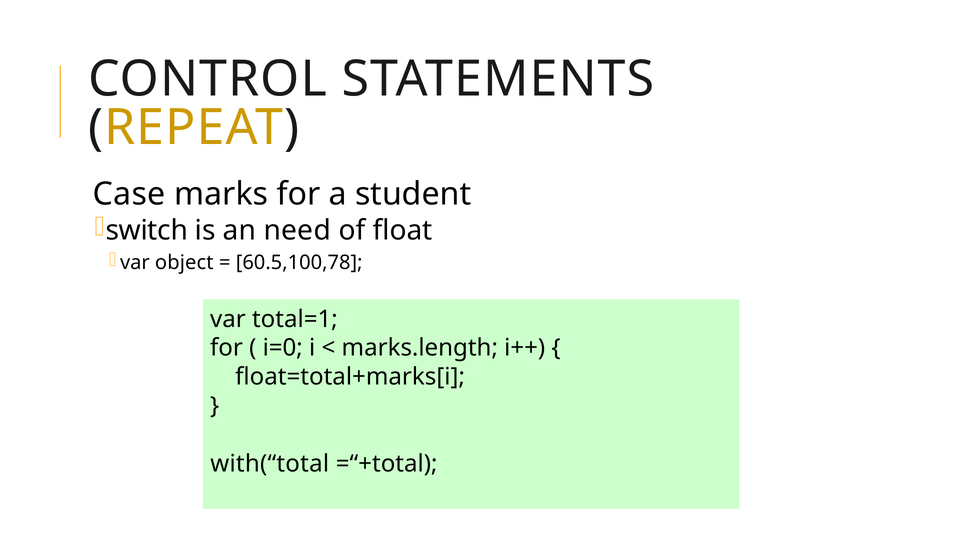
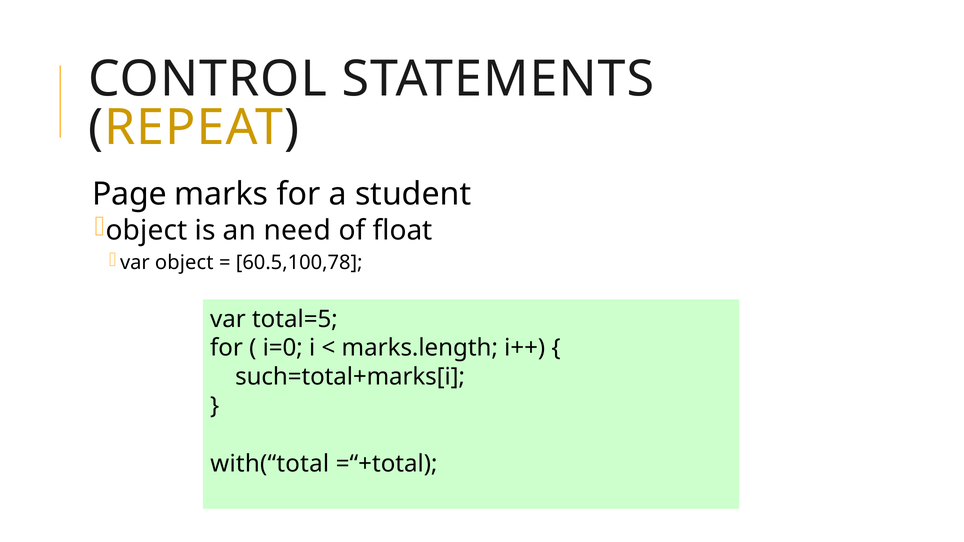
Case: Case -> Page (130, 194)
switch: switch -> object (147, 231)
total=1: total=1 -> total=5 (295, 319)
float=total+marks[i: float=total+marks[i -> such=total+marks[i (350, 377)
